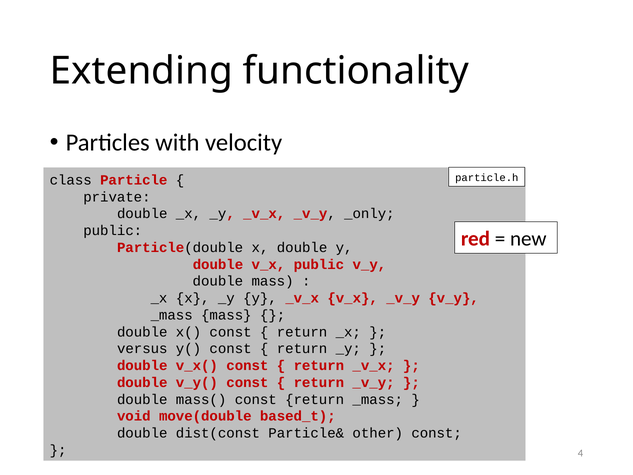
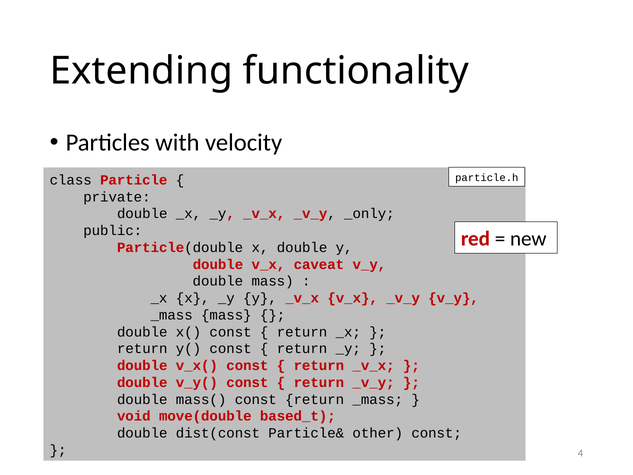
v_x public: public -> caveat (319, 264)
versus: versus -> return (142, 349)
